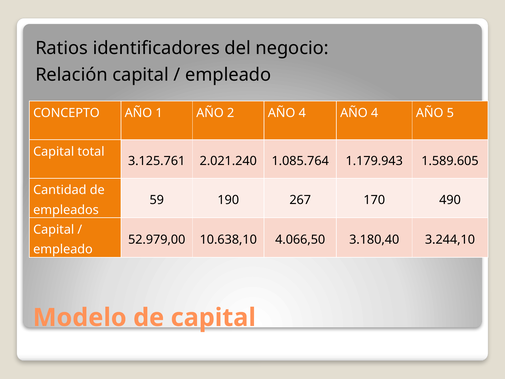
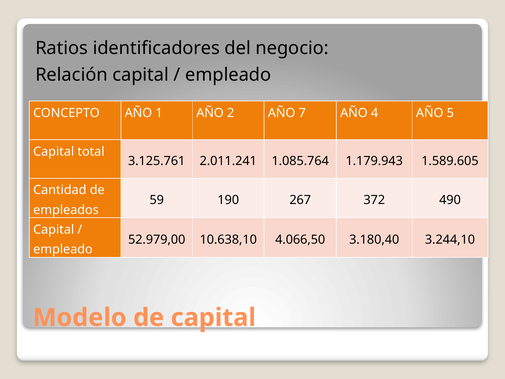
2 AÑO 4: 4 -> 7 (302, 113)
2.021.240: 2.021.240 -> 2.011.241 (228, 161)
170: 170 -> 372 (374, 200)
